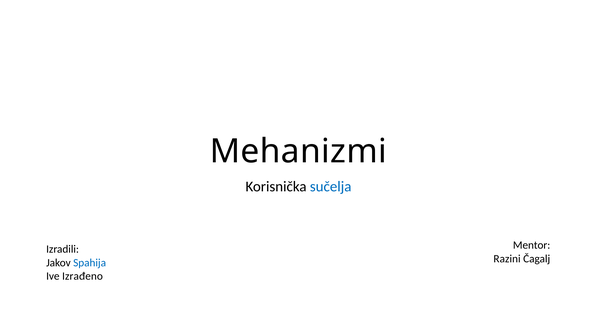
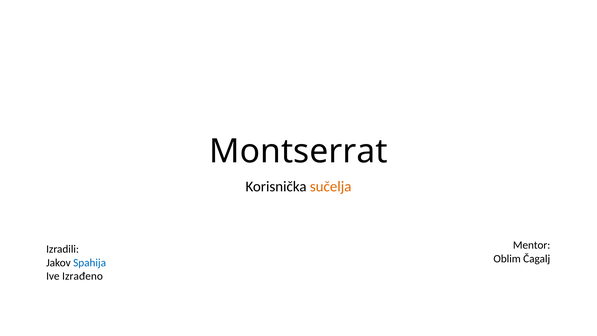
Mehanizmi: Mehanizmi -> Montserrat (298, 151)
sučelja colour: blue -> orange (331, 187)
Razini: Razini -> Oblim (507, 259)
